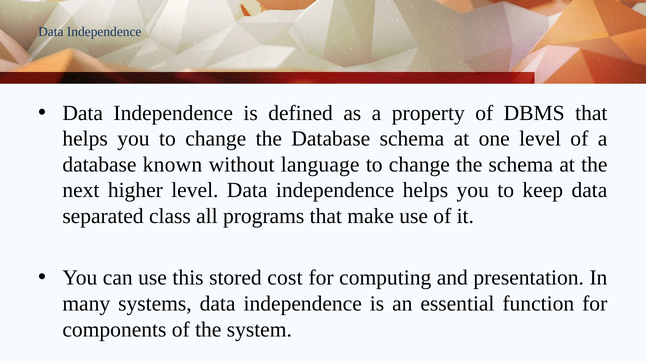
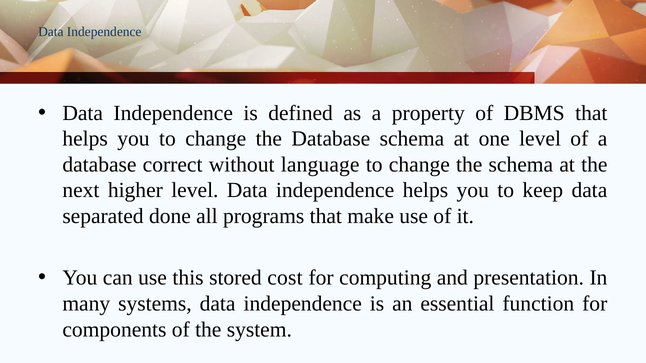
known: known -> correct (173, 165)
class: class -> done (170, 216)
